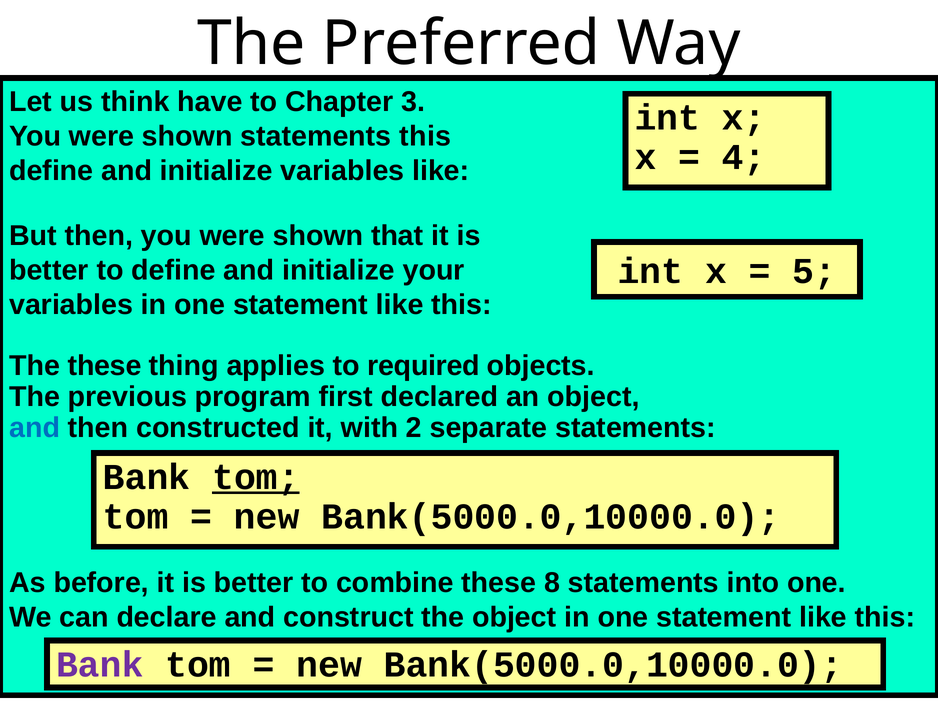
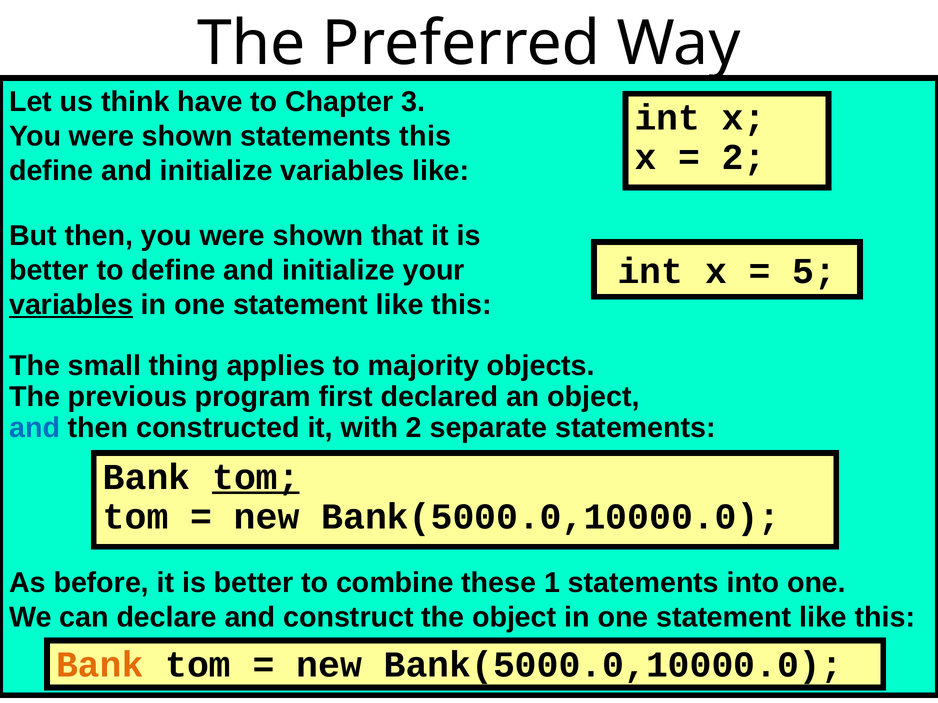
4: 4 -> 2 (744, 157)
variables underline: none -> present (71, 305)
The these: these -> small (104, 366)
required: required -> majority (423, 366)
8: 8 -> 1 (552, 583)
Bank colour: purple -> orange (100, 665)
